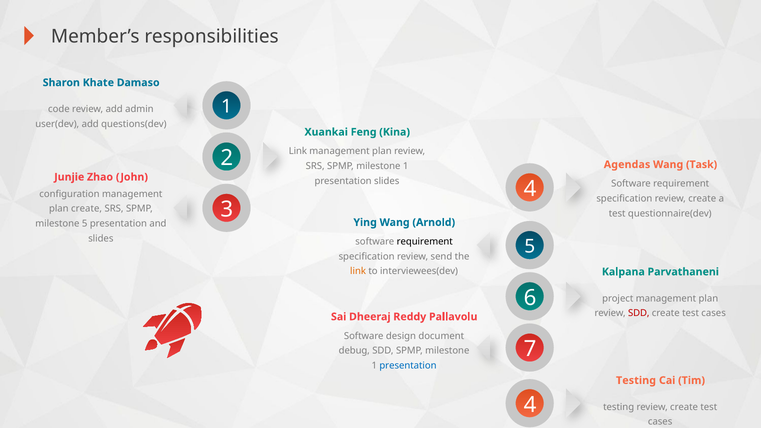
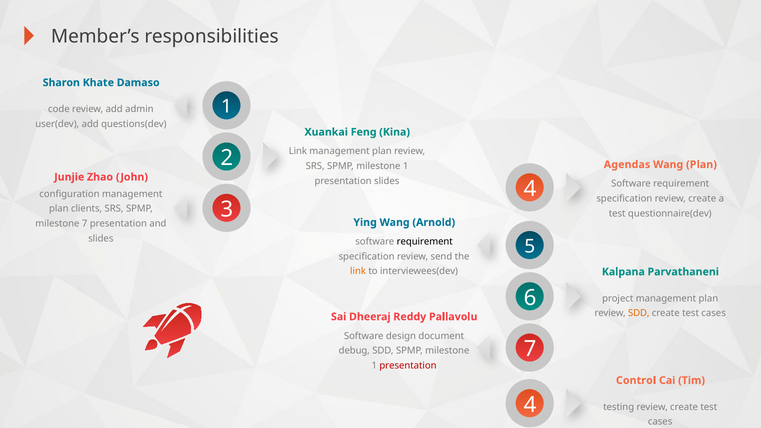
Wang Task: Task -> Plan (701, 165)
plan create: create -> clients (87, 209)
milestone 5: 5 -> 7 (85, 224)
SDD colour: red -> orange (639, 313)
presentation colour: blue -> red (408, 366)
Testing: Testing -> Control (636, 380)
